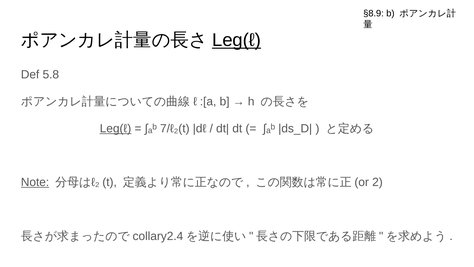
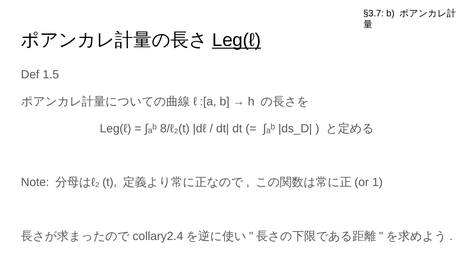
§8.9: §8.9 -> §3.7 (374, 13)
5.8: 5.8 -> 1.5 (51, 75)
Leg(ℓ underline: present -> none (116, 128)
7/ℓ₂(t: 7/ℓ₂(t -> 8/ℓ₂(t (175, 128)
Note underline: present -> none (35, 182)
2: 2 -> 1 (377, 182)
